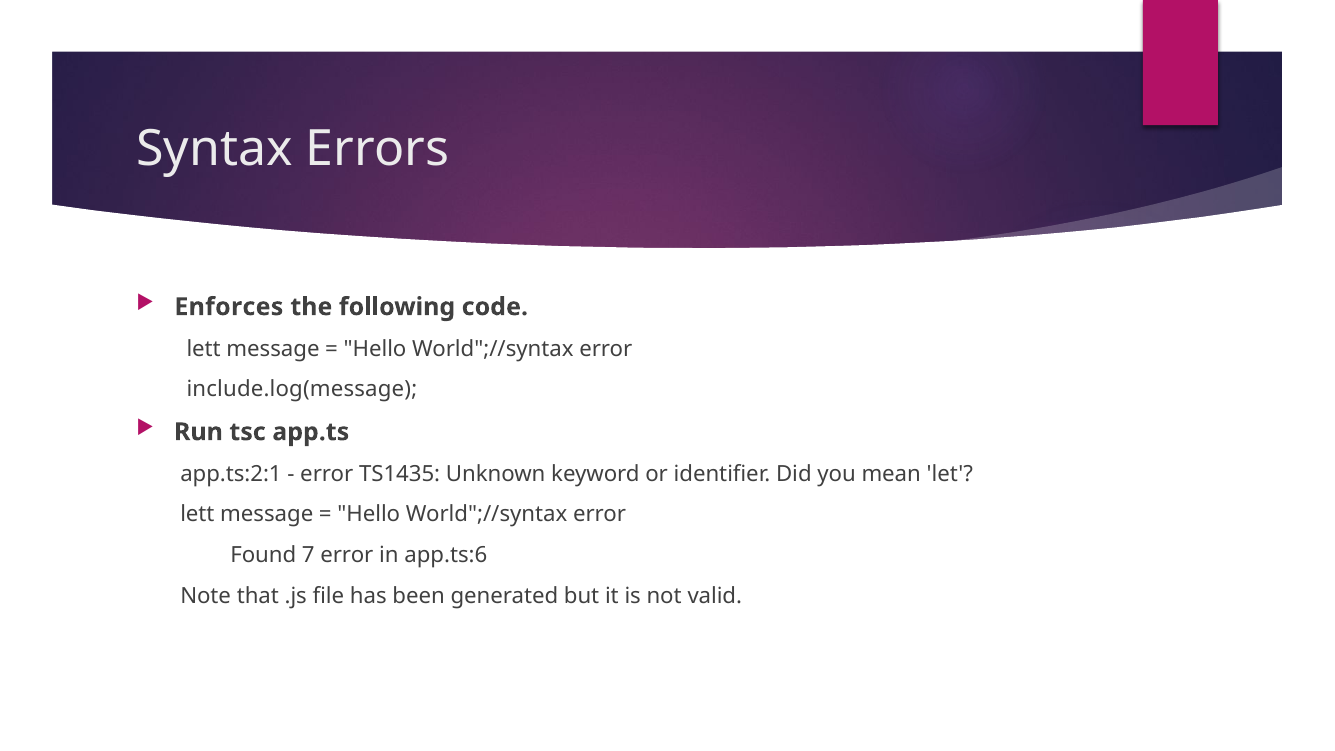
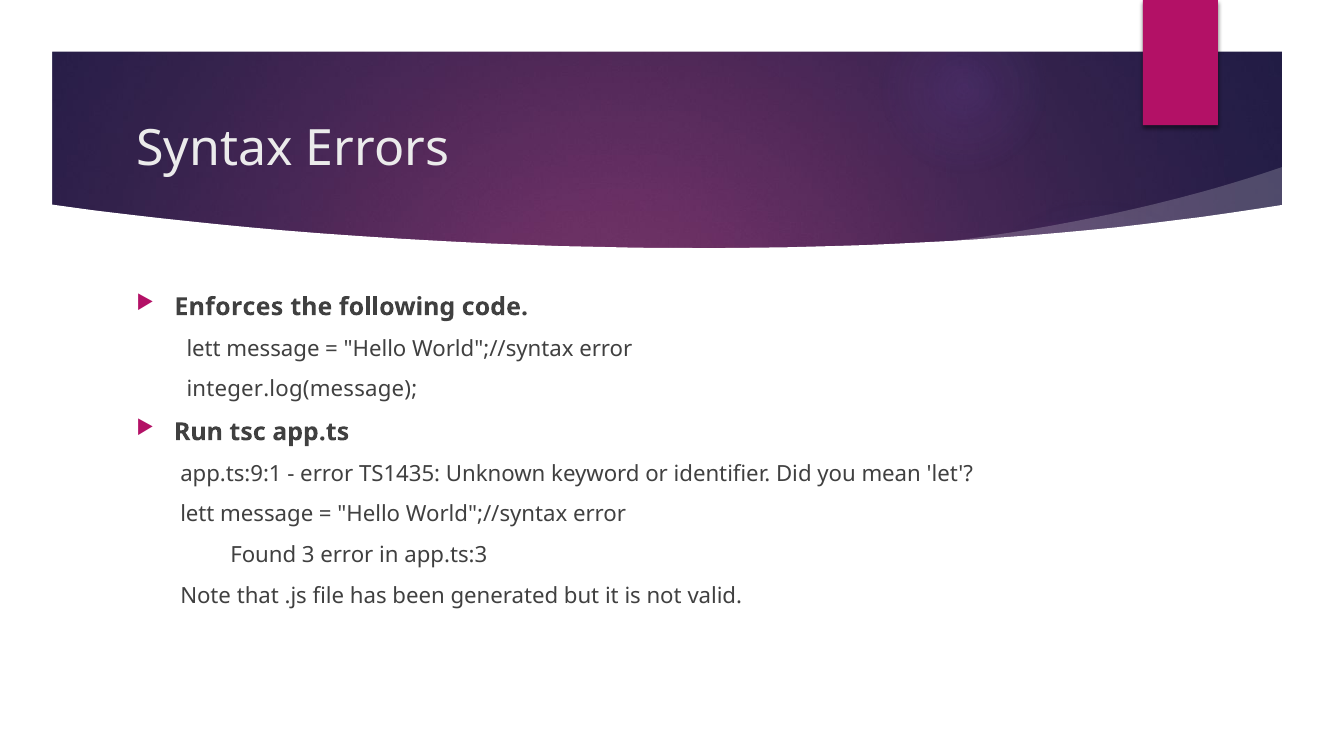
include.log(message: include.log(message -> integer.log(message (302, 389)
app.ts:2:1: app.ts:2:1 -> app.ts:9:1 (231, 474)
7: 7 -> 3 (308, 555)
app.ts:6: app.ts:6 -> app.ts:3 (446, 555)
